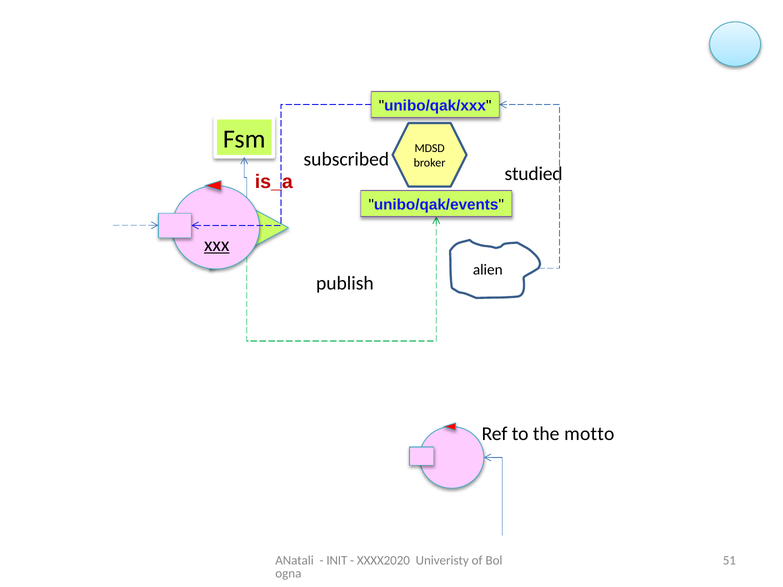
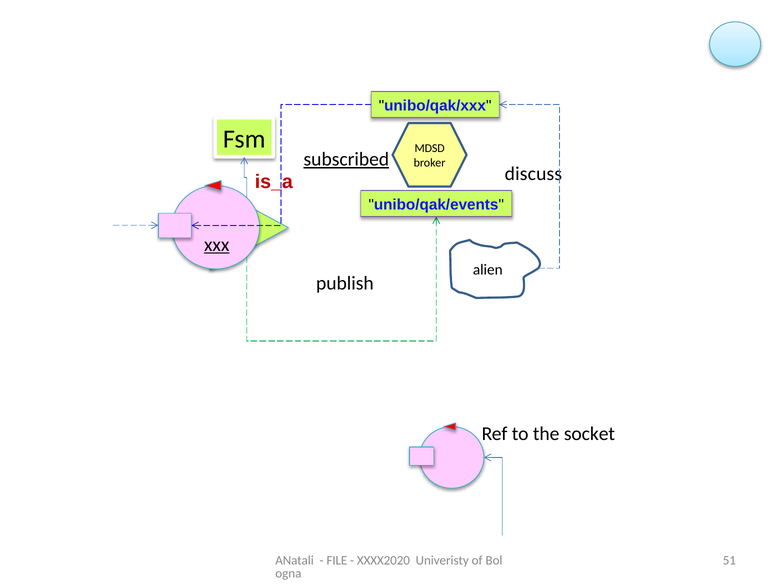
subscribed underline: none -> present (346, 159)
studied: studied -> discuss (533, 174)
motto: motto -> socket (589, 434)
INIT: INIT -> FILE (337, 561)
